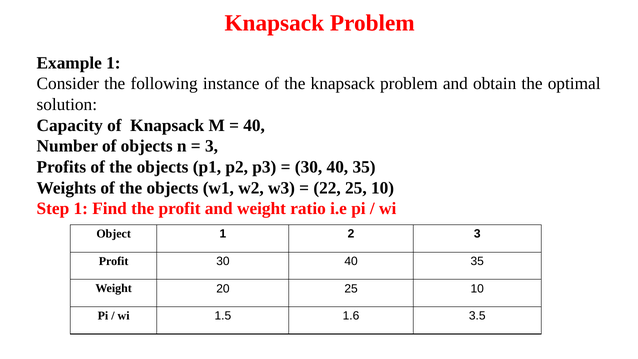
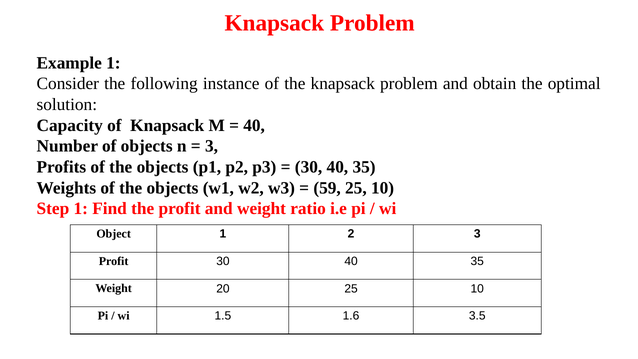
22: 22 -> 59 (327, 188)
